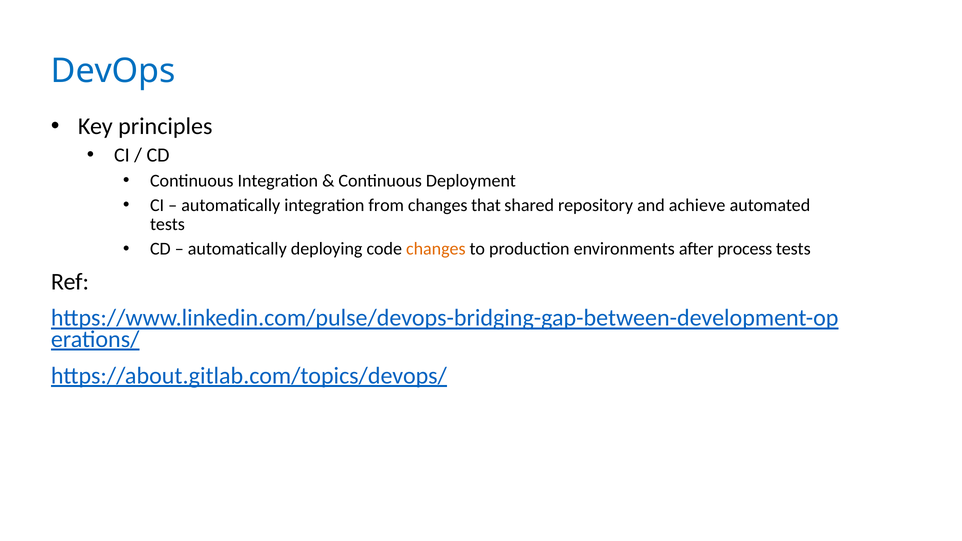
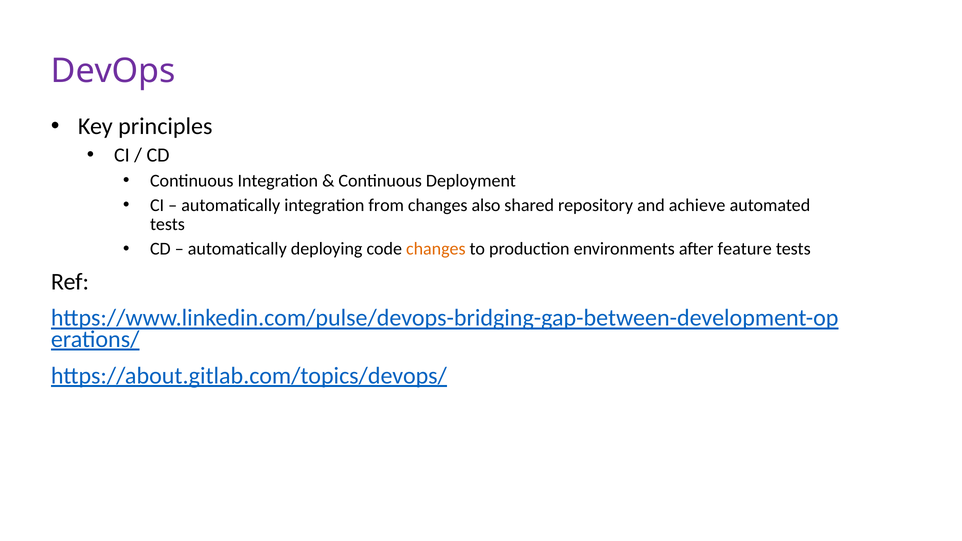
DevOps colour: blue -> purple (113, 71)
that: that -> also (486, 205)
process: process -> feature (745, 249)
